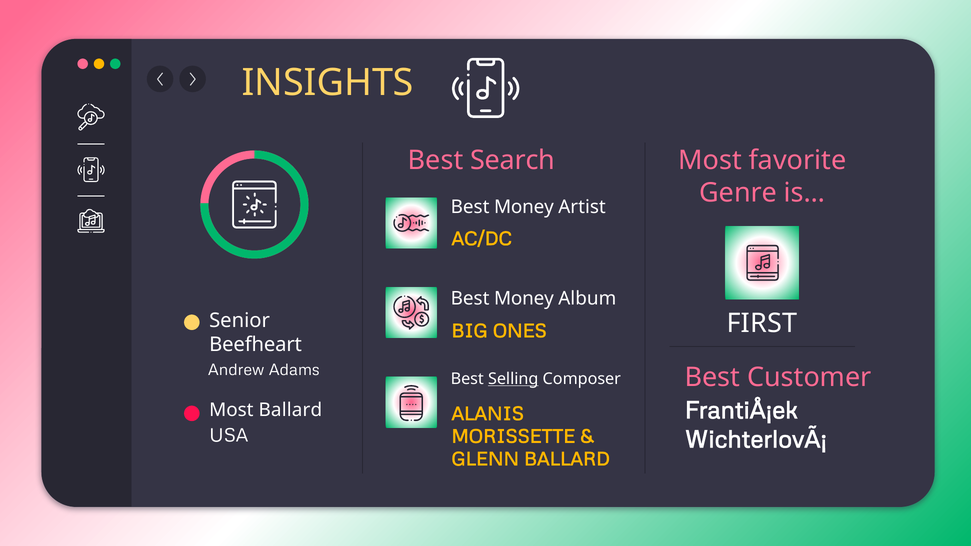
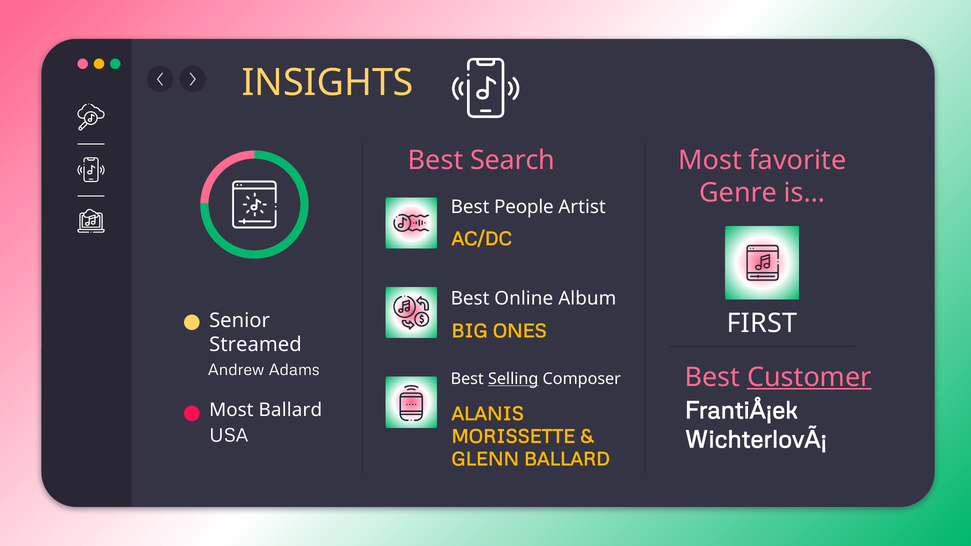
Money: Money -> People (524, 207)
Money: Money -> Online (524, 299)
Beefheart: Beefheart -> Streamed (255, 345)
Customer underline: none -> present (809, 377)
